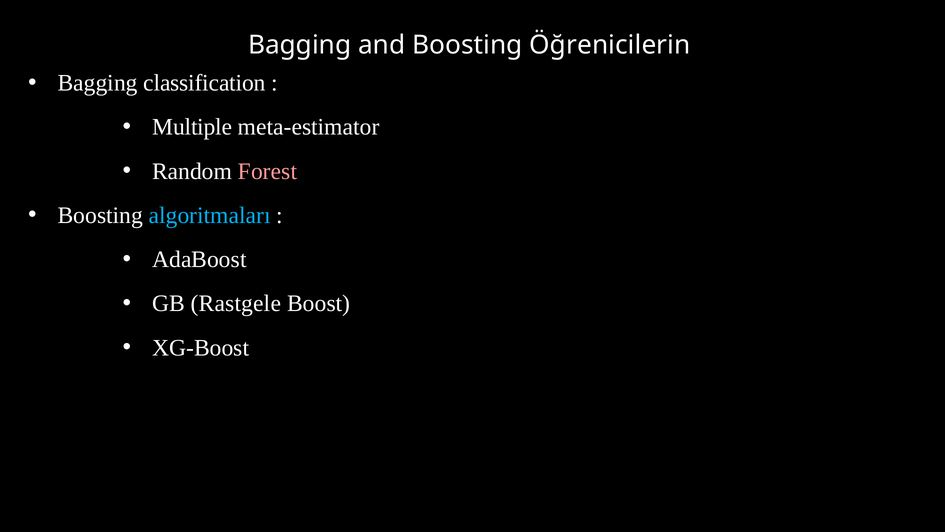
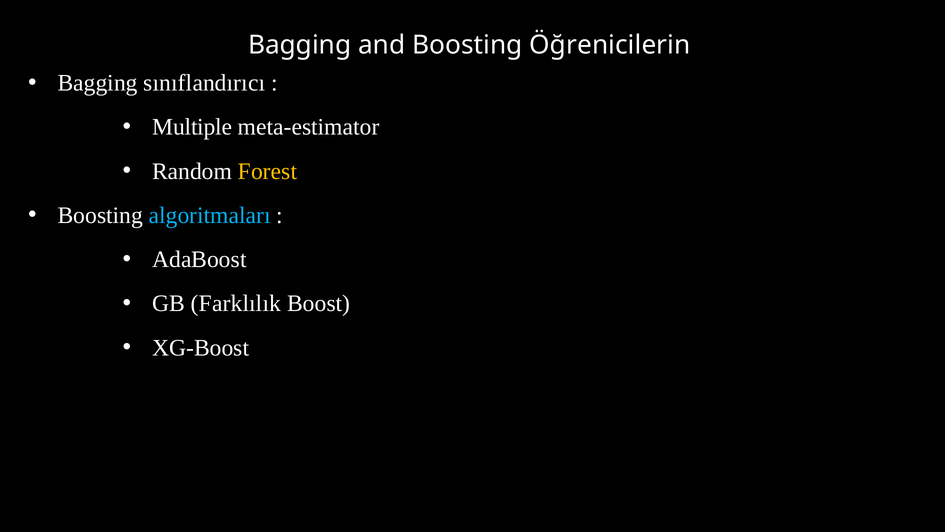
classification: classification -> sınıflandırıcı (204, 83)
Forest colour: pink -> yellow (268, 171)
Rastgele: Rastgele -> Farklılık (236, 303)
